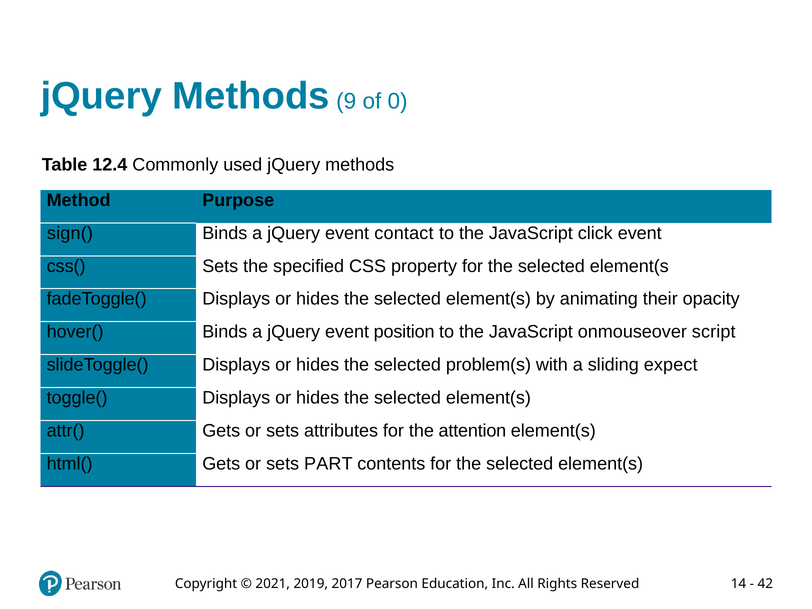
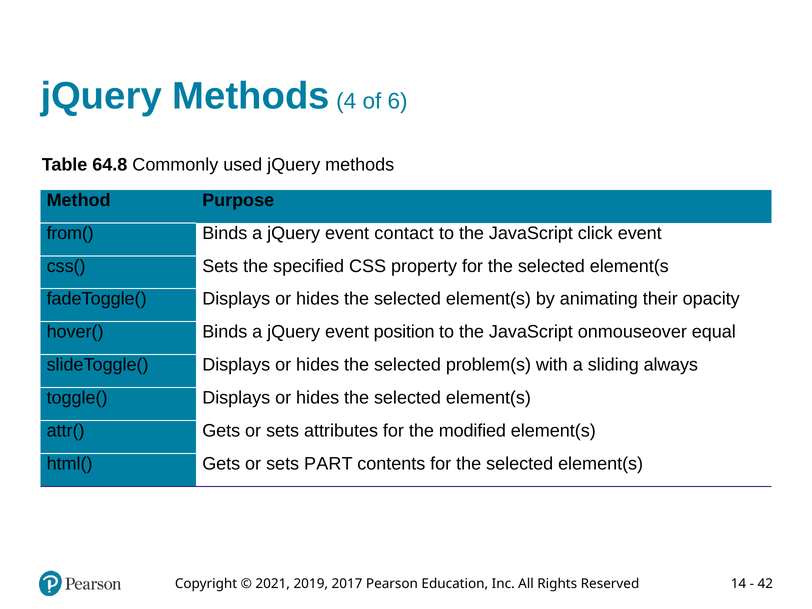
9: 9 -> 4 (346, 101)
0: 0 -> 6 (398, 101)
12.4: 12.4 -> 64.8 (110, 165)
sign(: sign( -> from( (70, 233)
script: script -> equal (714, 332)
expect: expect -> always (671, 365)
attention: attention -> modified (472, 431)
